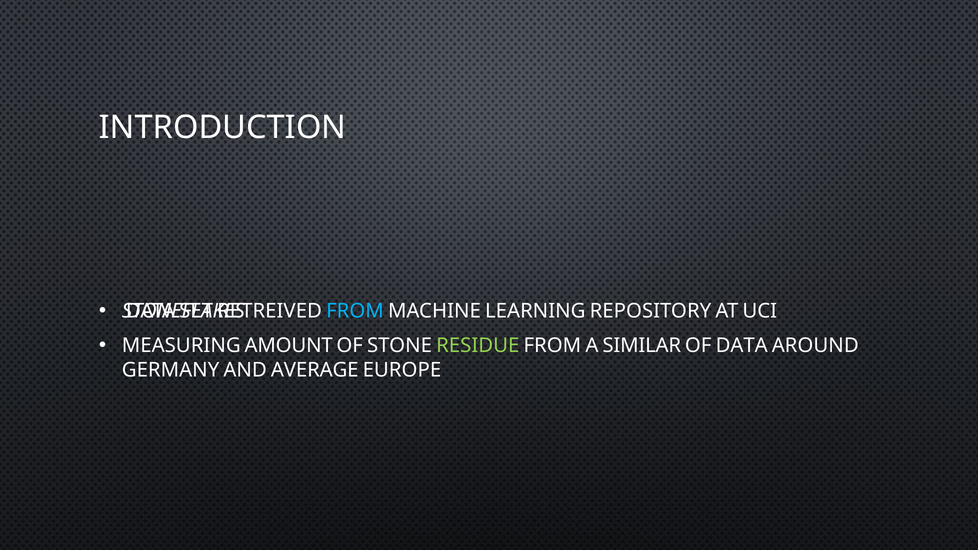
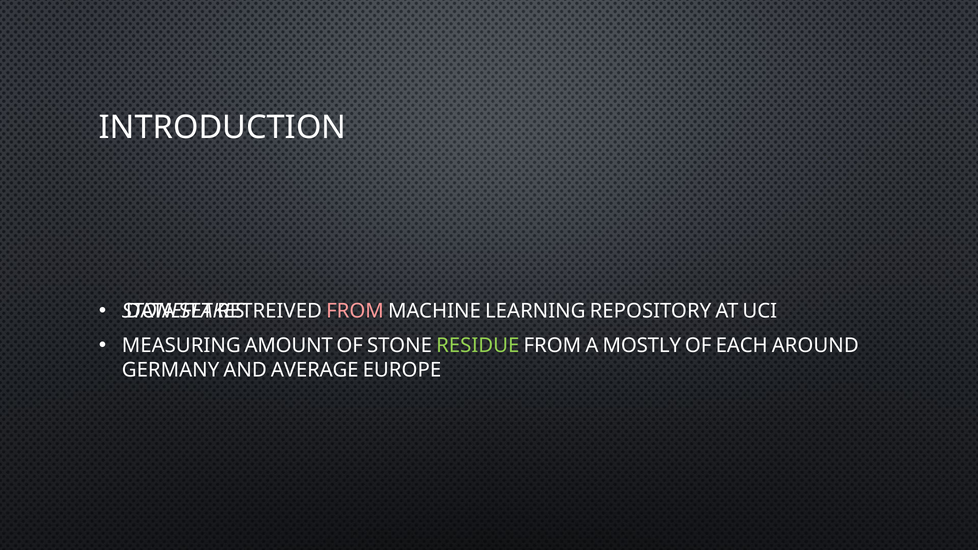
FROM colour: light blue -> pink (355, 311)
SIMILAR: SIMILAR -> MOSTLY (642, 346)
OF DATA: DATA -> EACH (742, 346)
